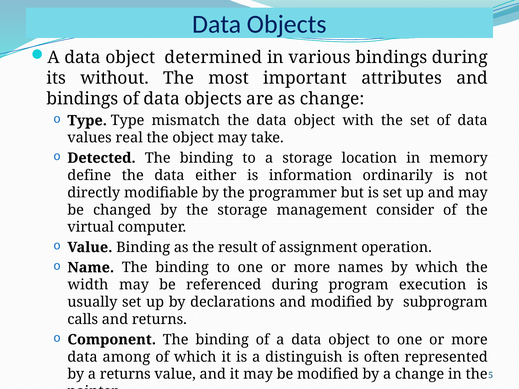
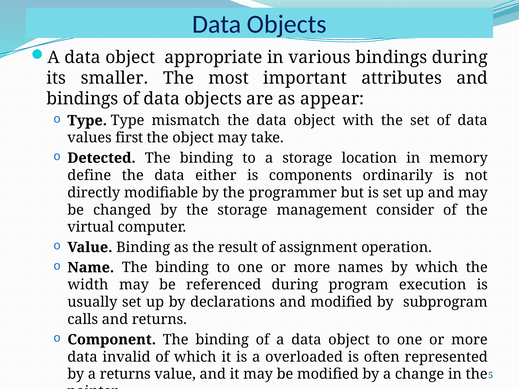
determined: determined -> appropriate (213, 57)
without: without -> smaller (114, 78)
as change: change -> appear (332, 99)
real: real -> first (129, 138)
information: information -> components (310, 175)
among: among -> invalid (126, 357)
distinguish: distinguish -> overloaded (304, 357)
